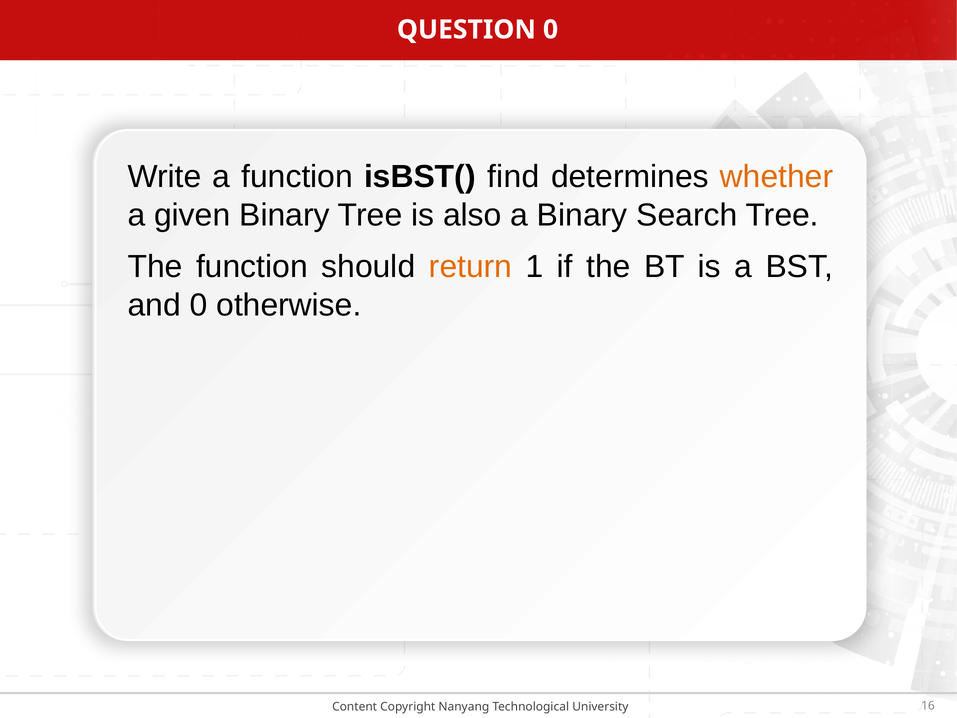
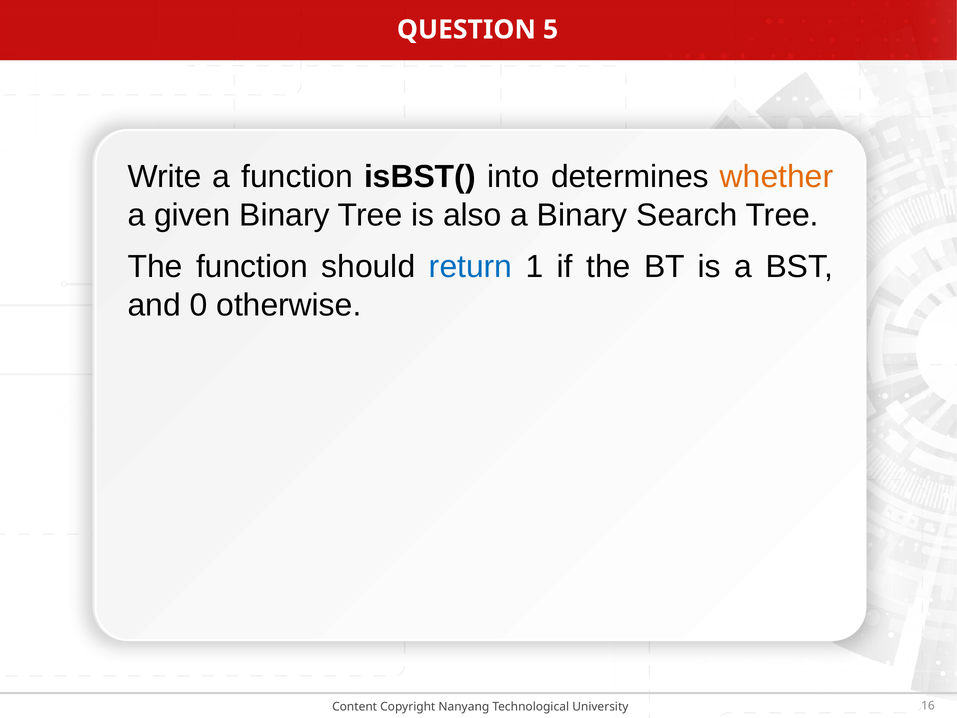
QUESTION 0: 0 -> 5 (551, 30)
find: find -> into (513, 177)
return colour: orange -> blue (471, 267)
